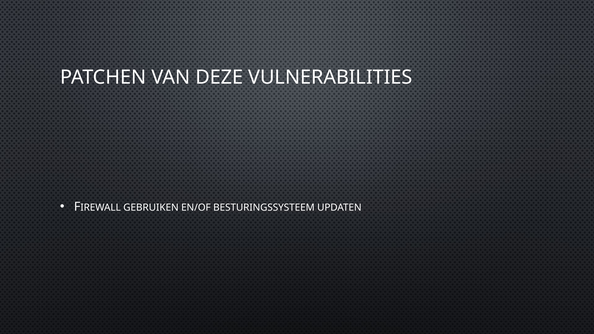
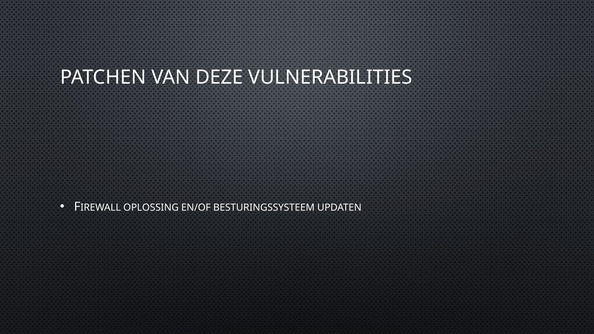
GEBRUIKEN: GEBRUIKEN -> OPLOSSING (151, 208)
